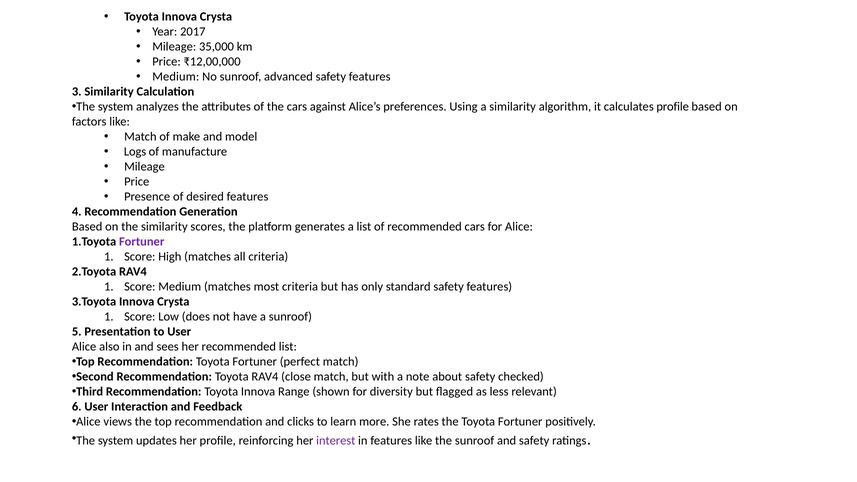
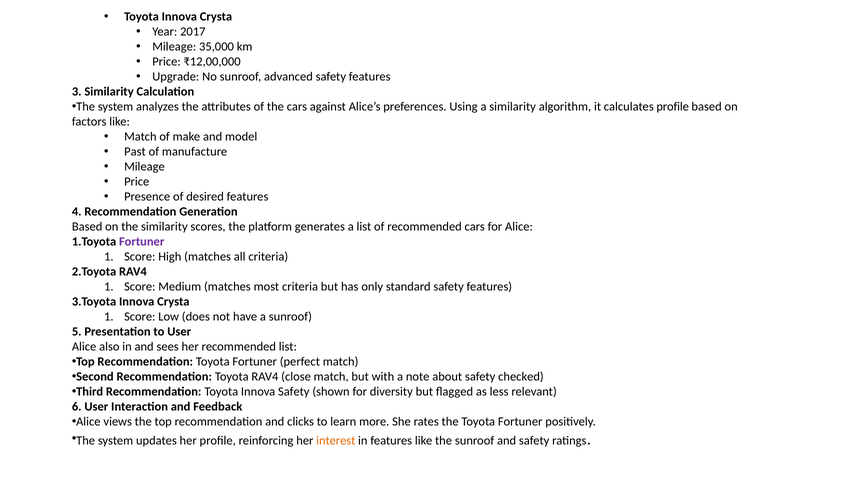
Medium: Medium -> Upgrade (176, 77)
Logs: Logs -> Past (135, 152)
Innova Range: Range -> Safety (294, 392)
interest colour: purple -> orange (336, 440)
